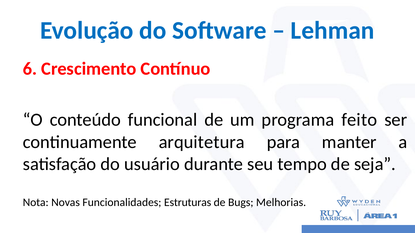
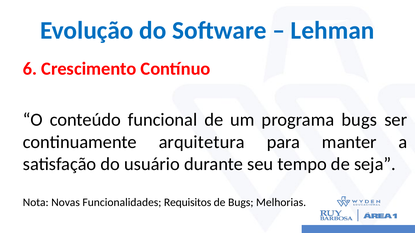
programa feito: feito -> bugs (359, 120)
Estruturas: Estruturas -> Requisitos (188, 203)
